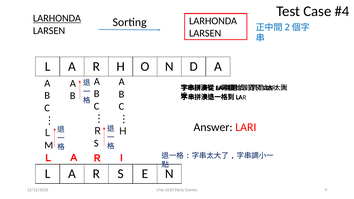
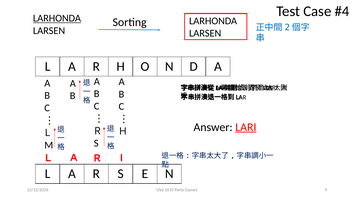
LARI underline: none -> present (246, 127)
